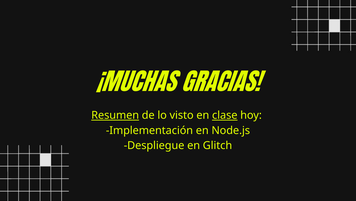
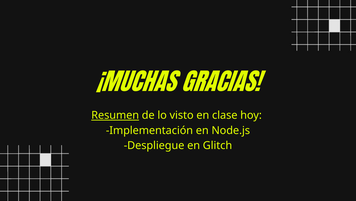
clase underline: present -> none (225, 115)
